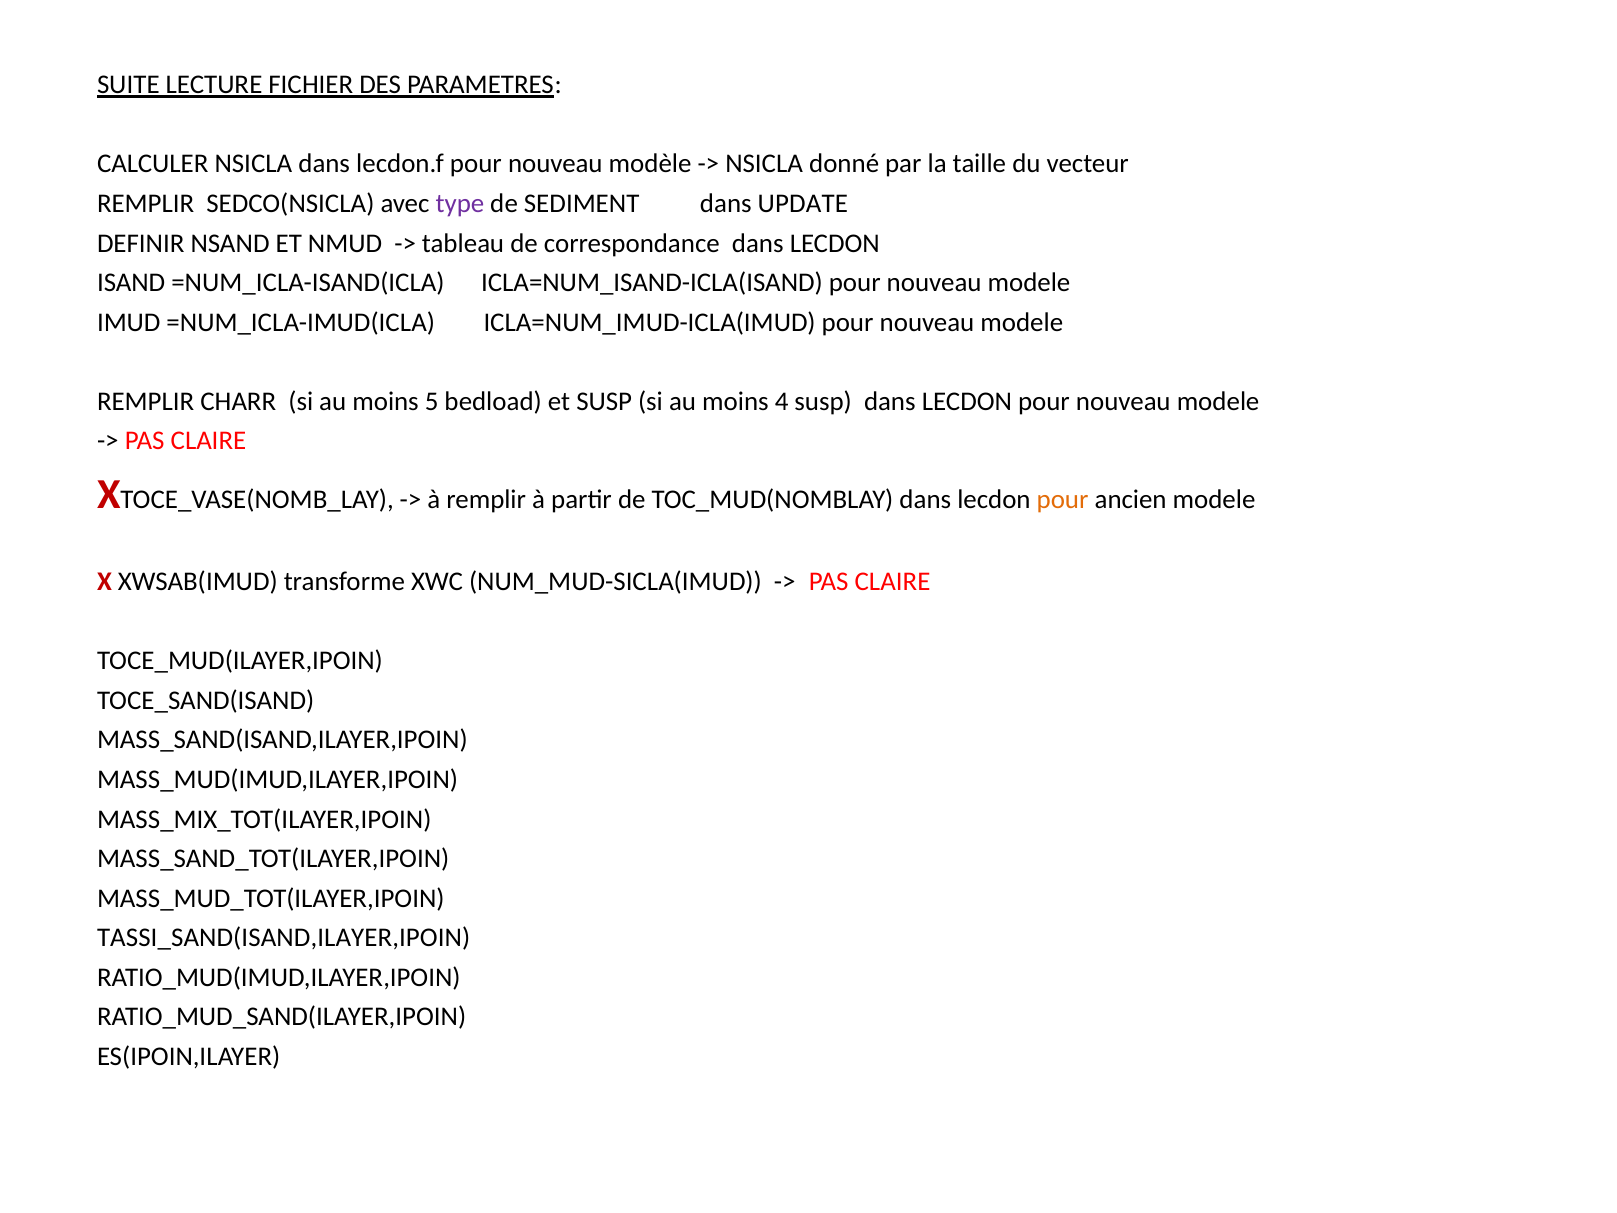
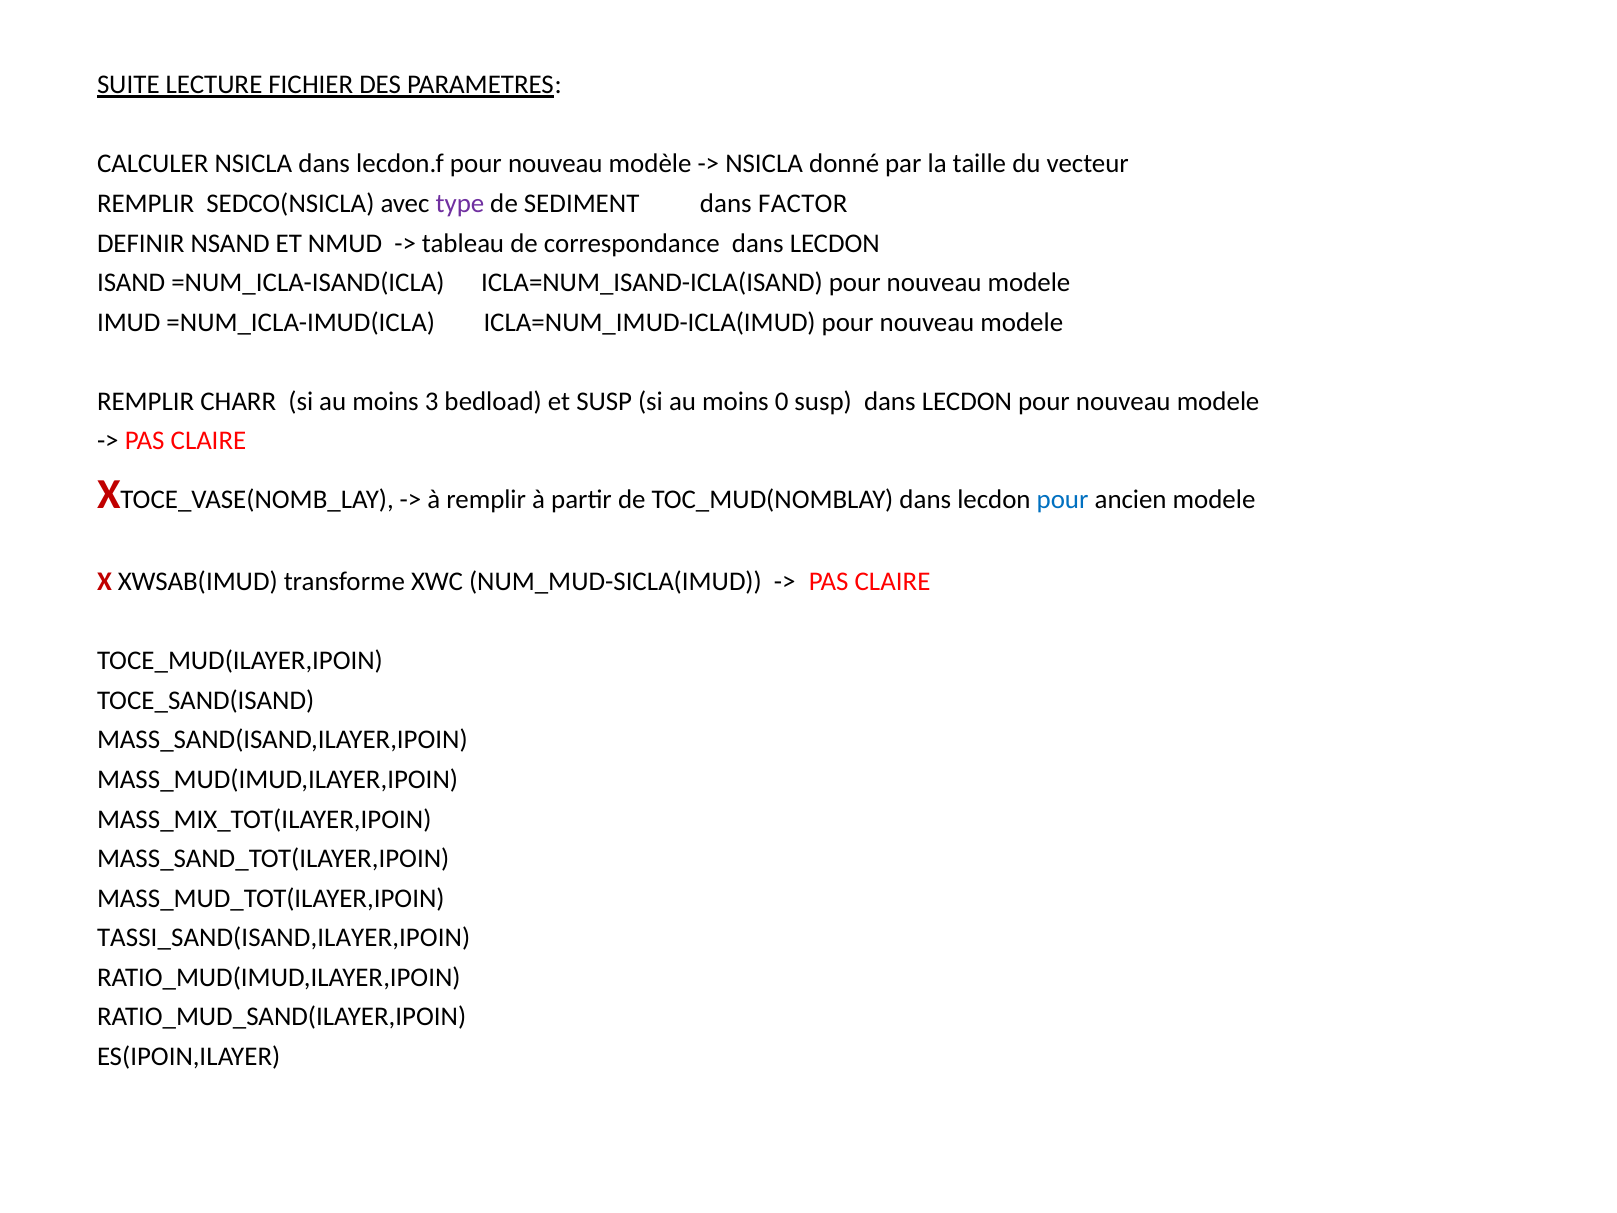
UPDATE: UPDATE -> FACTOR (803, 204)
5: 5 -> 3 (432, 401)
4: 4 -> 0 (782, 401)
pour colour: orange -> blue (1063, 500)
